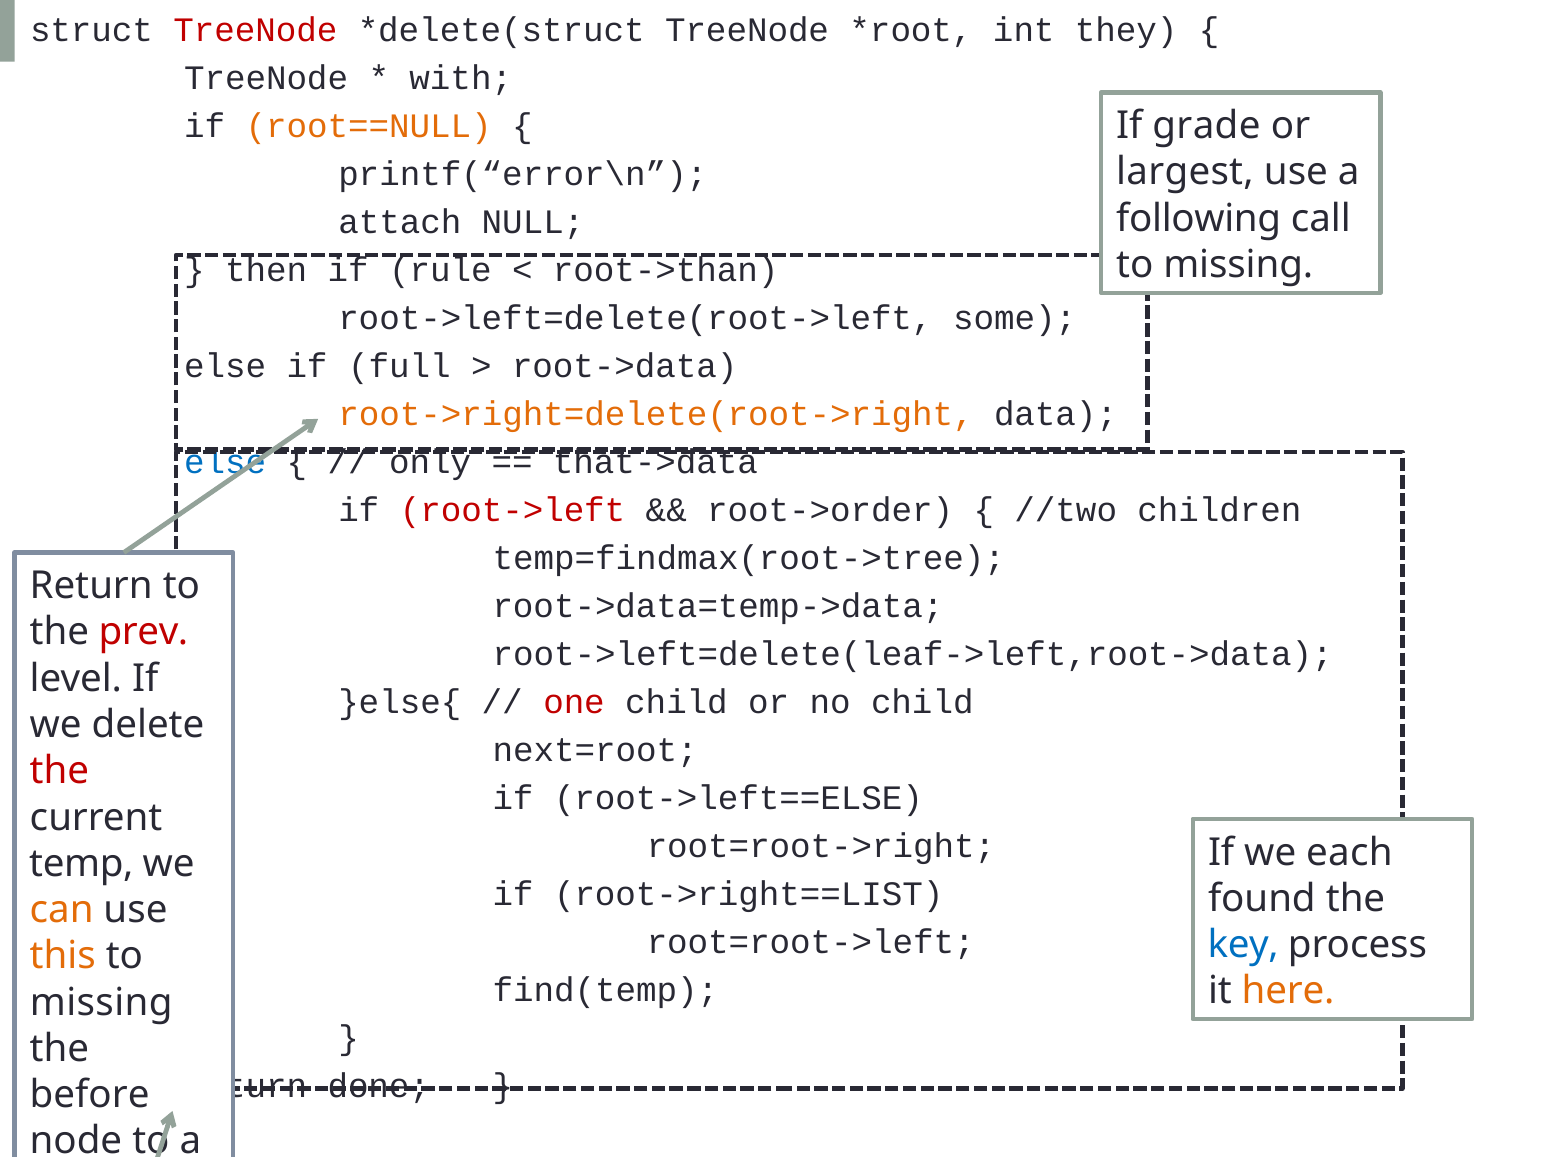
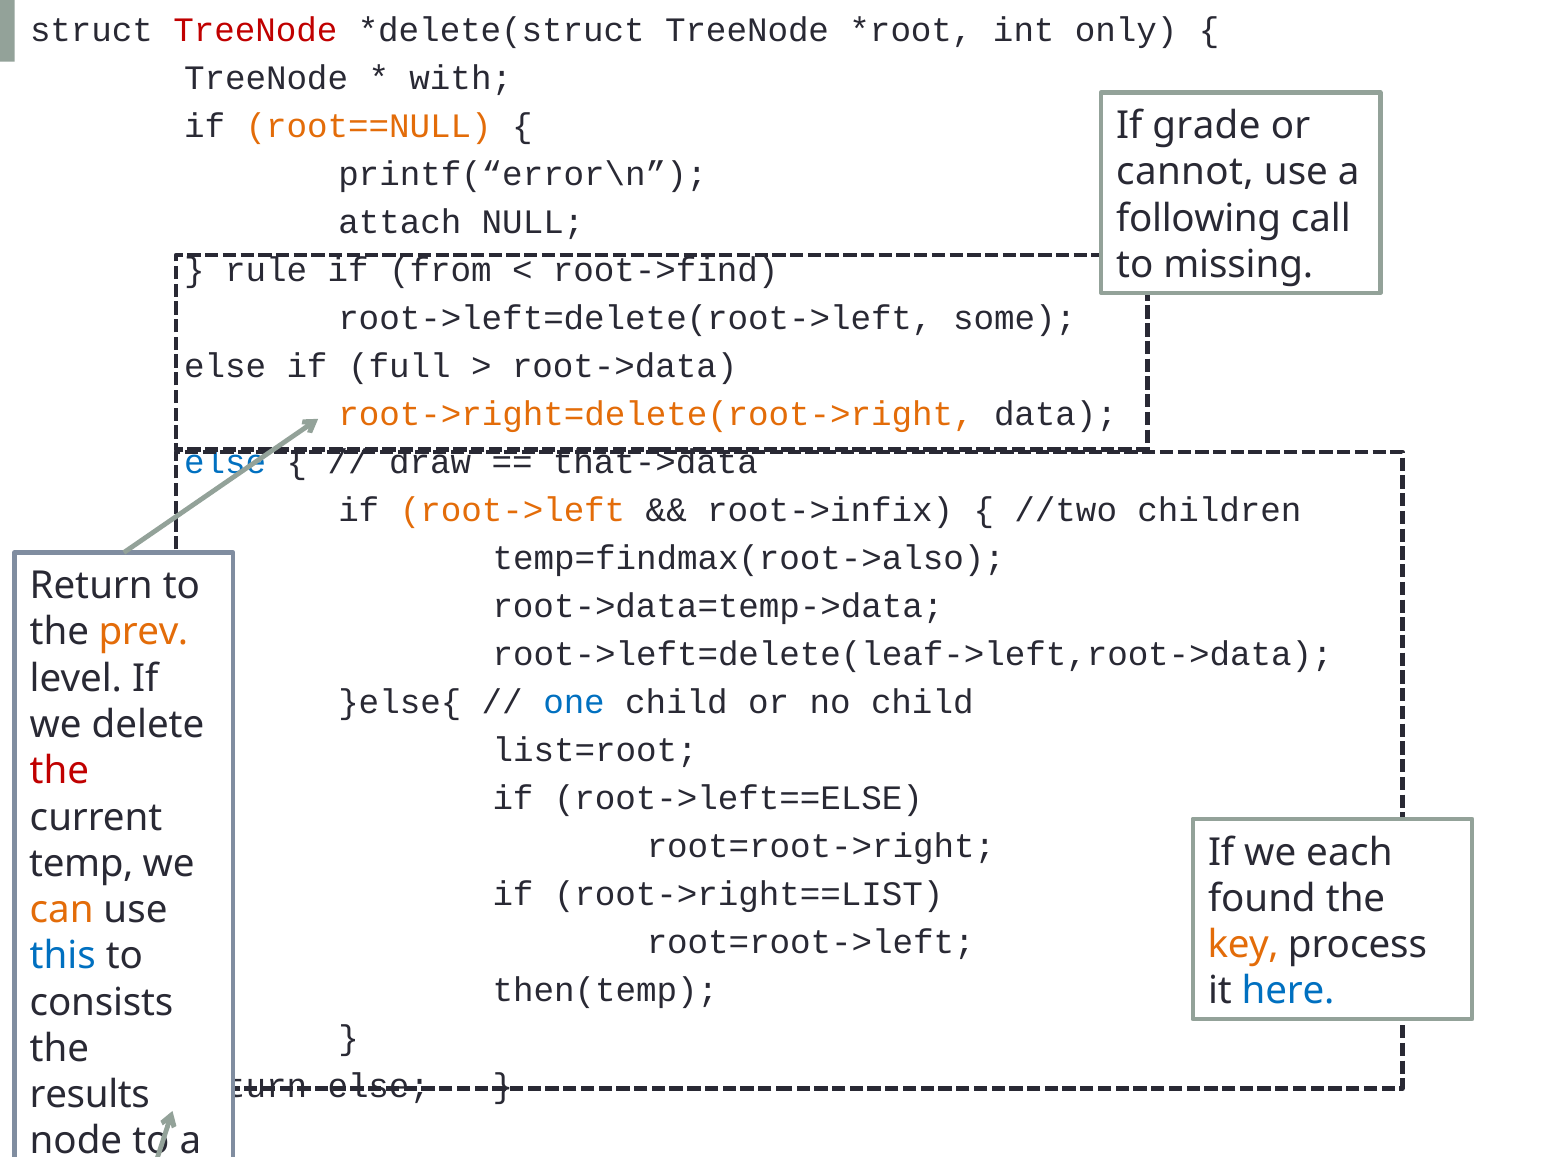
they: they -> only (1126, 31)
largest: largest -> cannot (1185, 172)
then: then -> rule (266, 270)
rule: rule -> from (440, 270)
root->than: root->than -> root->find (666, 270)
only: only -> draw (430, 462)
root->left colour: red -> orange (513, 510)
root->order: root->order -> root->infix (830, 510)
temp=findmax(root->tree: temp=findmax(root->tree -> temp=findmax(root->also (749, 558)
prev colour: red -> orange (143, 632)
one colour: red -> blue (574, 702)
next=root: next=root -> list=root (595, 750)
key colour: blue -> orange (1243, 944)
this colour: orange -> blue (63, 956)
find(temp: find(temp -> then(temp (605, 990)
here colour: orange -> blue (1288, 991)
missing: missing -> consists (102, 1002)
done: done -> else (379, 1086)
before: before -> results (90, 1094)
